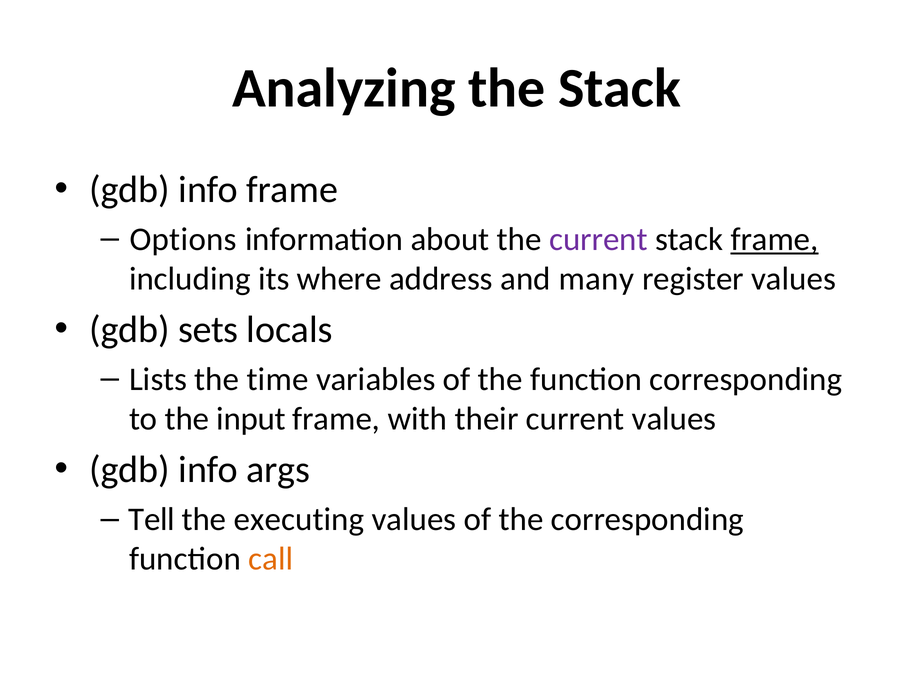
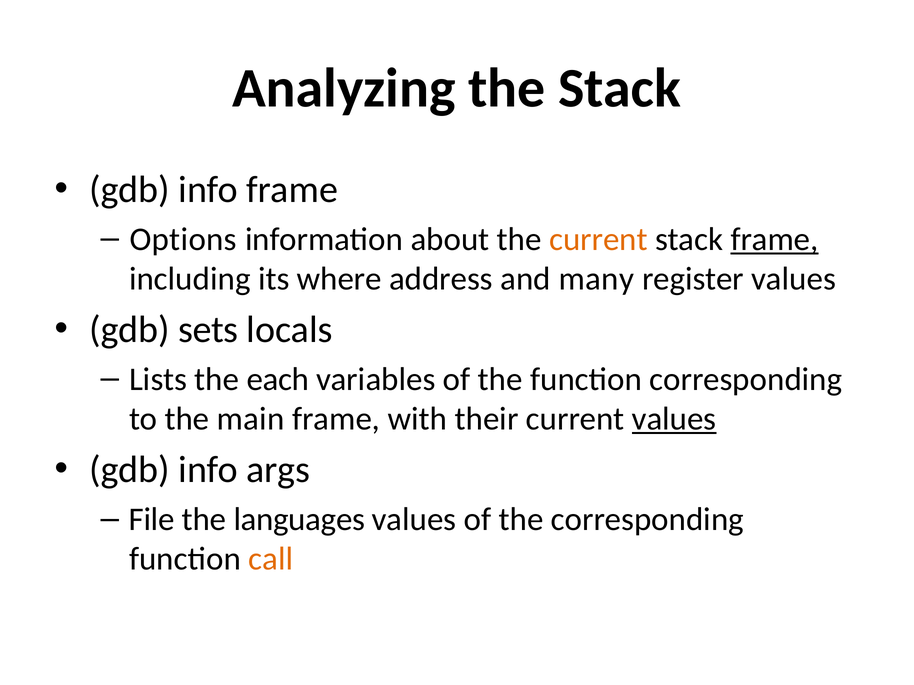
current colour: purple -> orange (598, 239)
time: time -> each (278, 380)
input: input -> main (251, 419)
values underline: none -> present (674, 419)
Tell: Tell -> File (152, 520)
executing: executing -> languages (299, 520)
